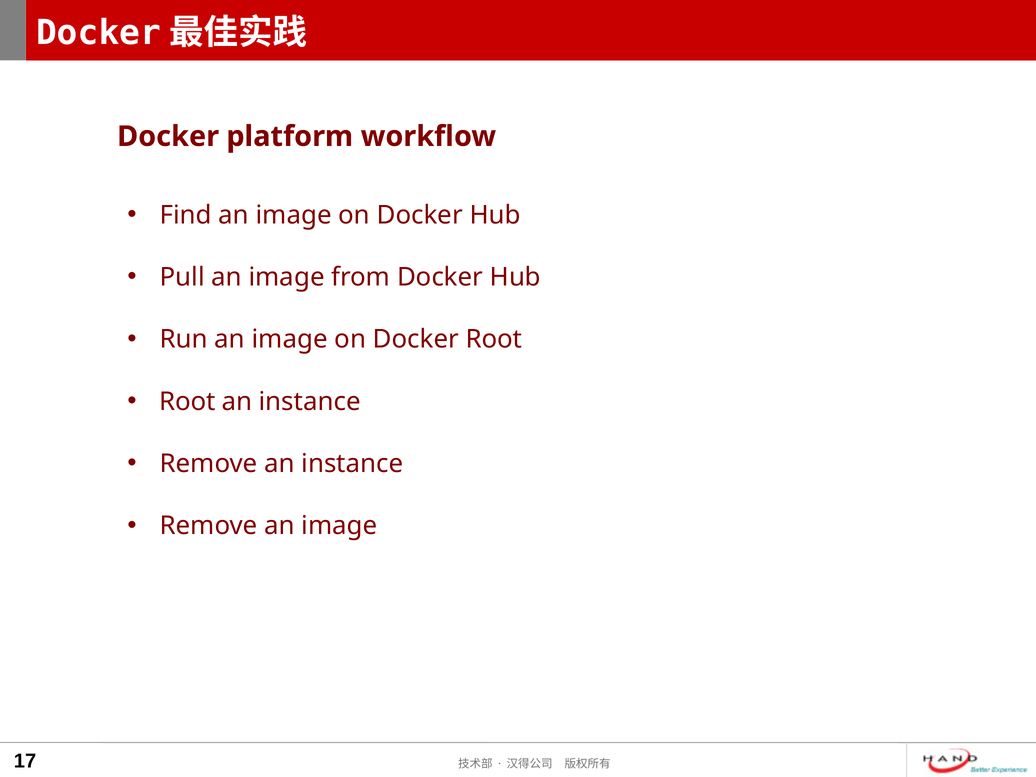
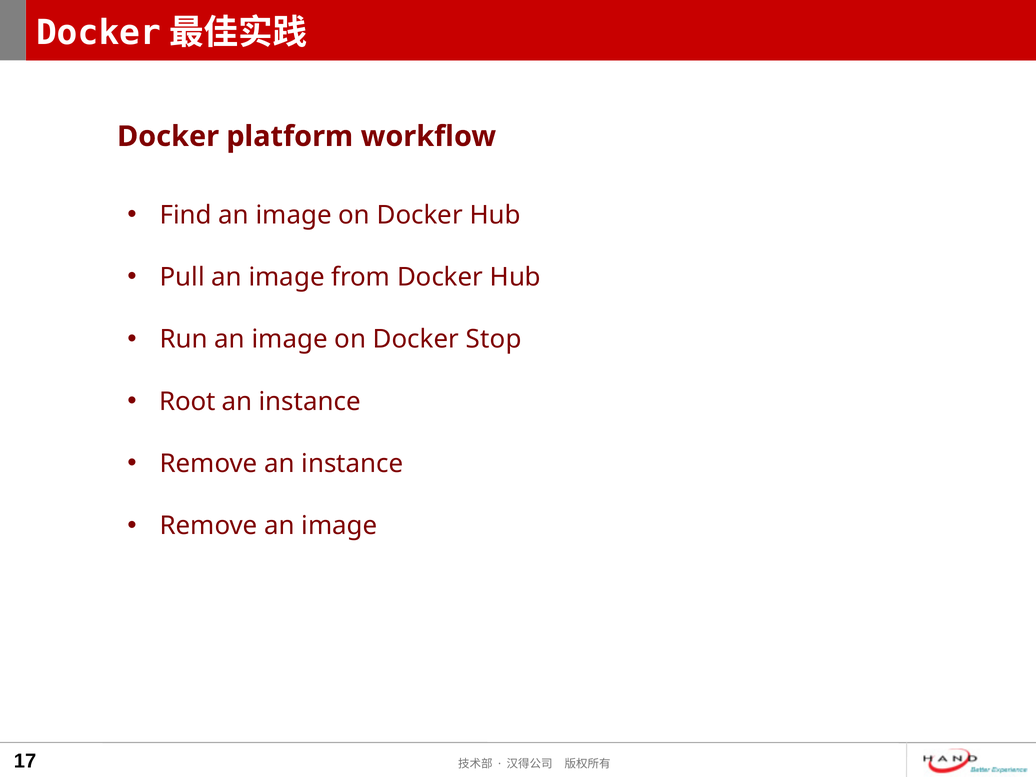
Docker Root: Root -> Stop (494, 339)
